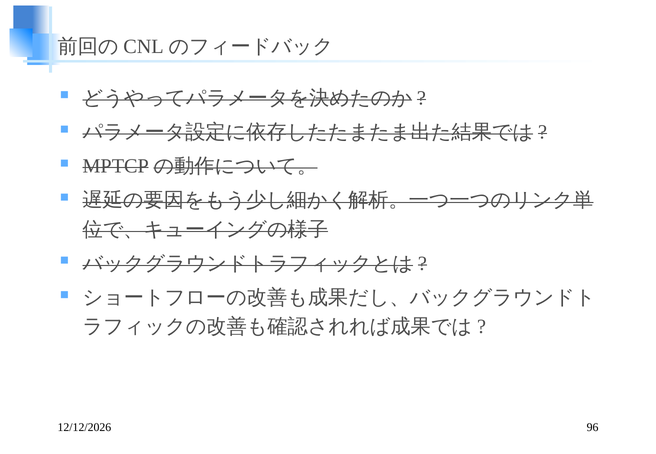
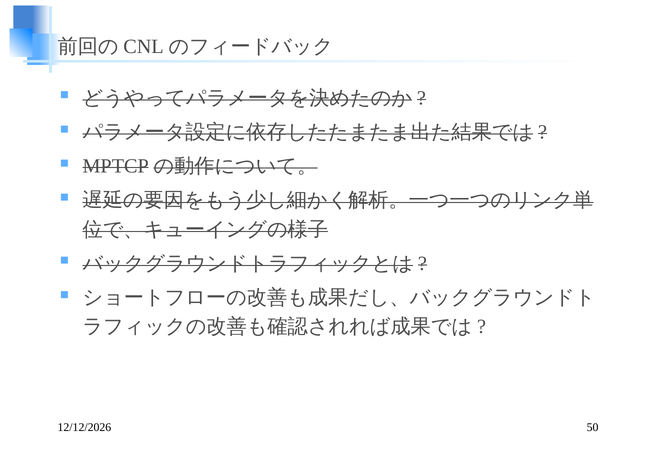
96: 96 -> 50 (593, 428)
